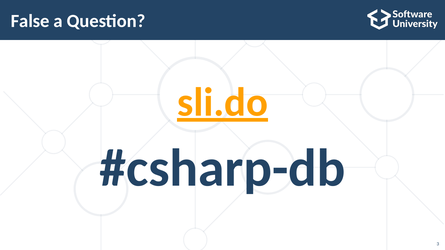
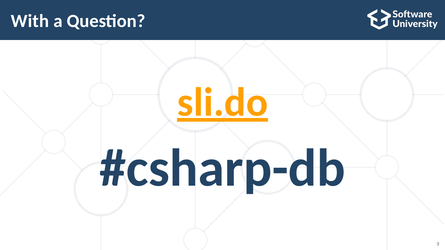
False: False -> With (30, 21)
